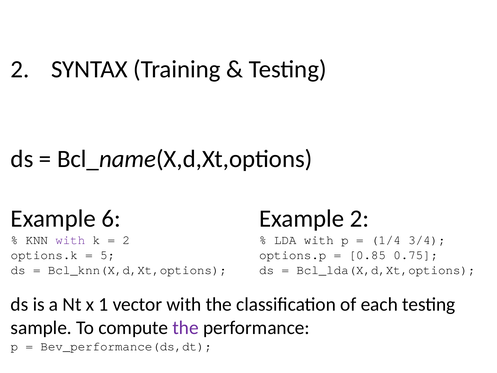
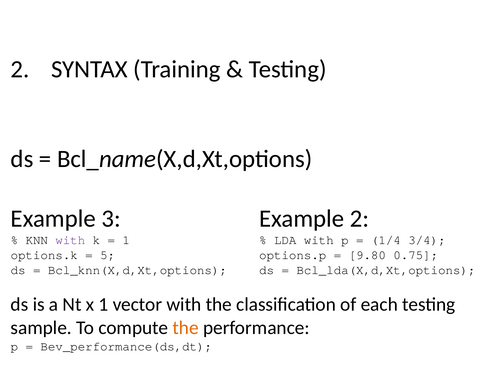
6: 6 -> 3 (111, 219)
2: 2 -> 1 (126, 240)
0.85: 0.85 -> 9.80 (367, 255)
the colour: purple -> orange (186, 327)
